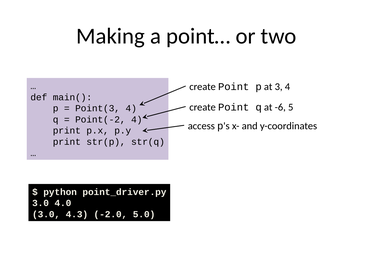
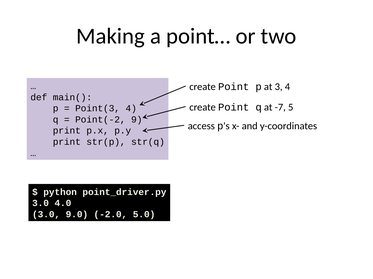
-6: -6 -> -7 (280, 108)
Point(-2 4: 4 -> 9 (137, 120)
4.3: 4.3 -> 9.0 (77, 215)
